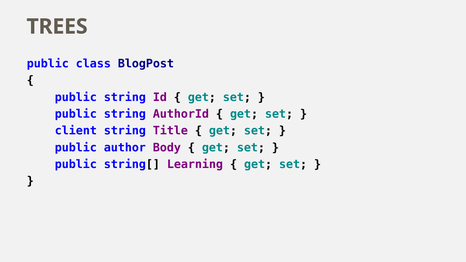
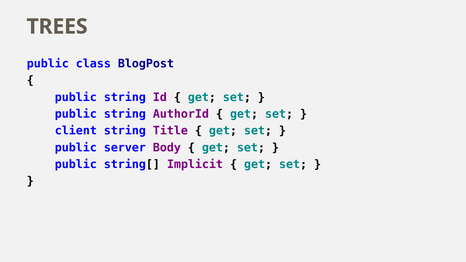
author: author -> server (125, 148)
Learning: Learning -> Implicit (195, 164)
